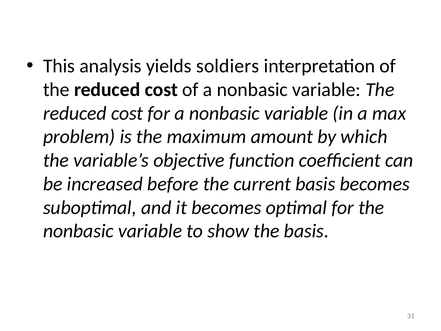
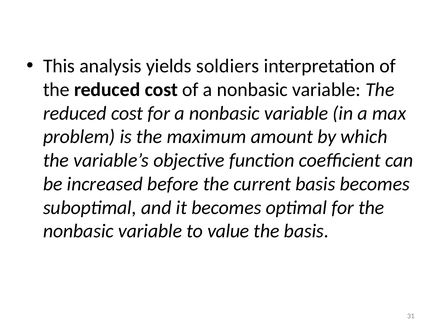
show: show -> value (228, 231)
